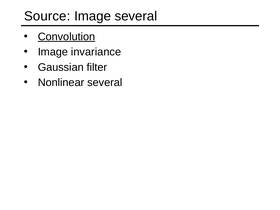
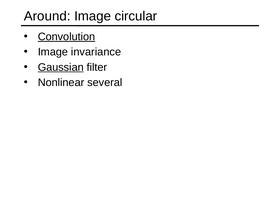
Source: Source -> Around (47, 16)
Image several: several -> circular (136, 16)
Gaussian underline: none -> present (61, 67)
